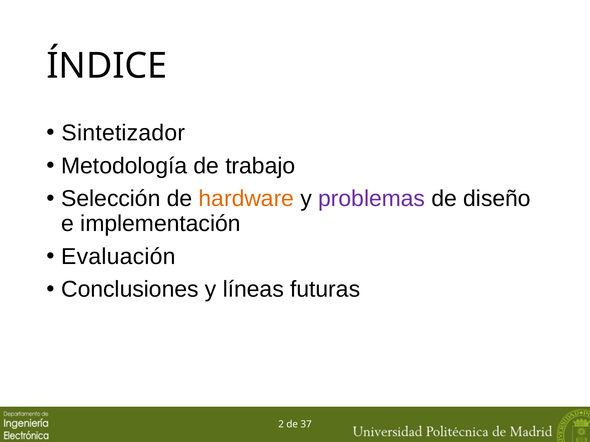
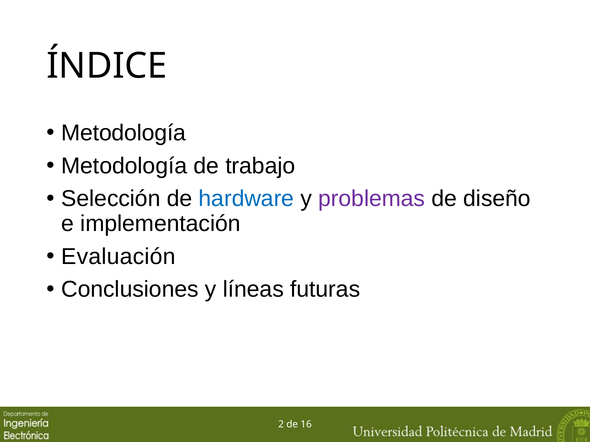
Sintetizador: Sintetizador -> Metodología (124, 133)
hardware colour: orange -> blue (246, 199)
37: 37 -> 16 (306, 425)
